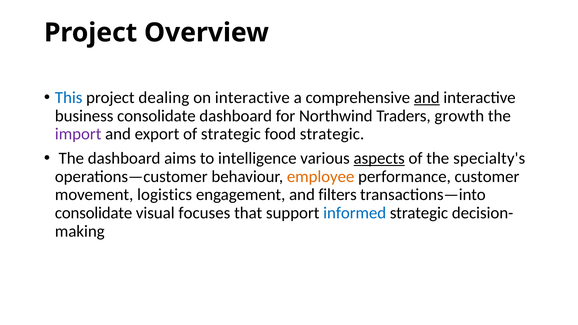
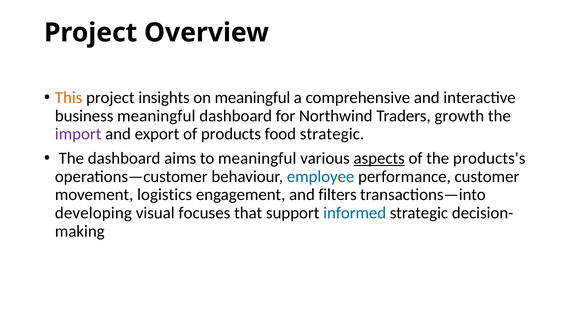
This colour: blue -> orange (69, 98)
dealing: dealing -> insights (164, 98)
on interactive: interactive -> meaningful (252, 98)
and underline: present -> none (427, 98)
business consolidate: consolidate -> meaningful (156, 116)
of strategic: strategic -> products (231, 134)
to intelligence: intelligence -> meaningful (257, 158)
specialty's: specialty's -> products's (489, 158)
employee colour: orange -> blue (321, 177)
consolidate: consolidate -> developing (93, 213)
